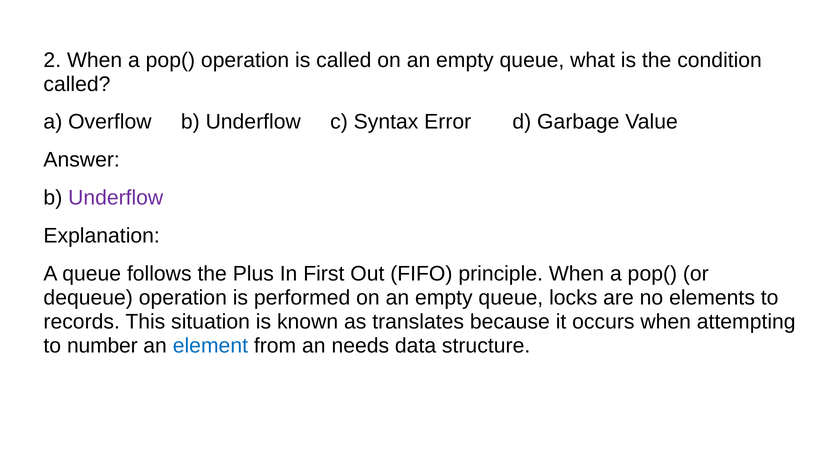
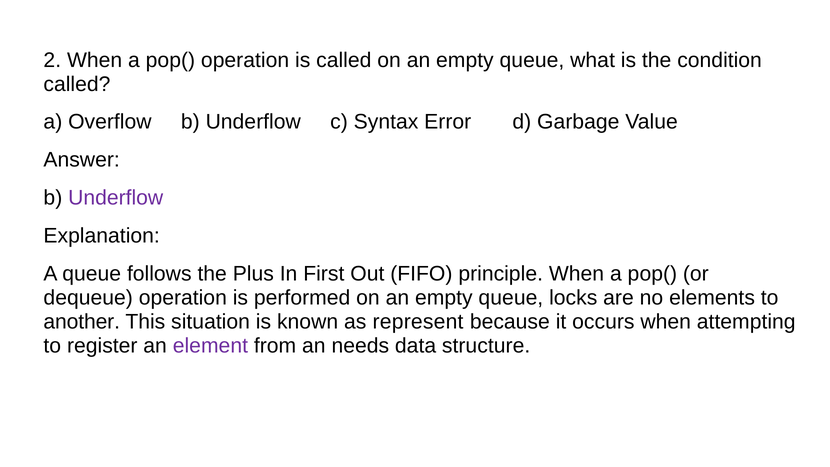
records: records -> another (82, 322)
translates: translates -> represent (418, 322)
number: number -> register (102, 346)
element colour: blue -> purple (210, 346)
